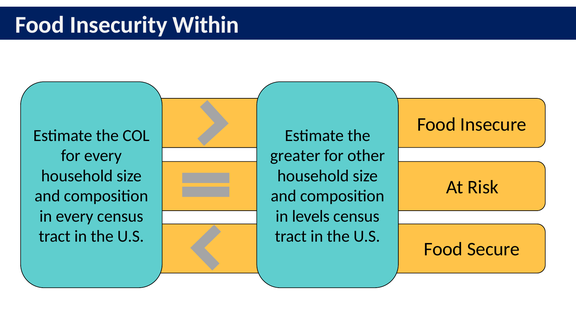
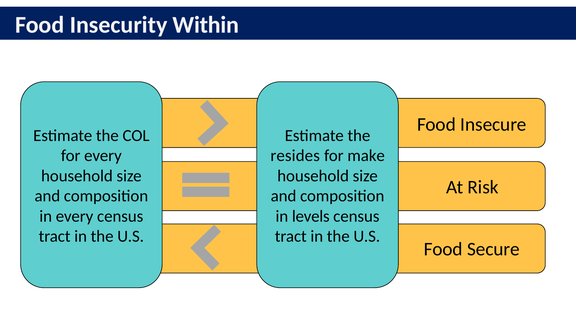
greater: greater -> resides (295, 156)
other: other -> make (366, 156)
